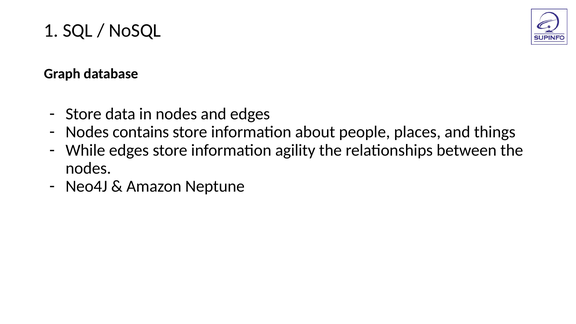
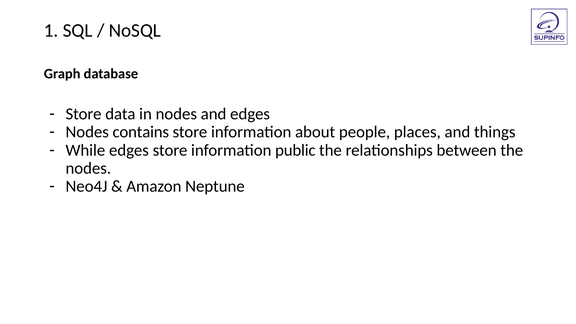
agility: agility -> public (295, 150)
